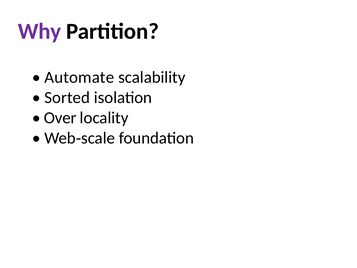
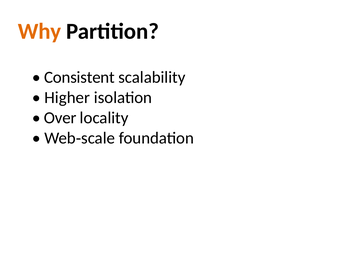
Why colour: purple -> orange (40, 31)
Automate: Automate -> Consistent (79, 77)
Sorted: Sorted -> Higher (67, 98)
